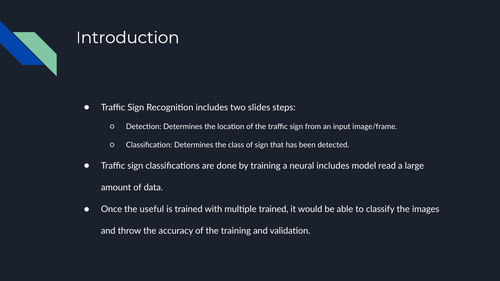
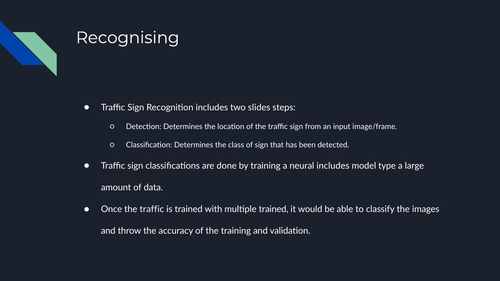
Introduction: Introduction -> Recognising (128, 38)
read: read -> type (387, 166)
Once the useful: useful -> traffic (152, 209)
